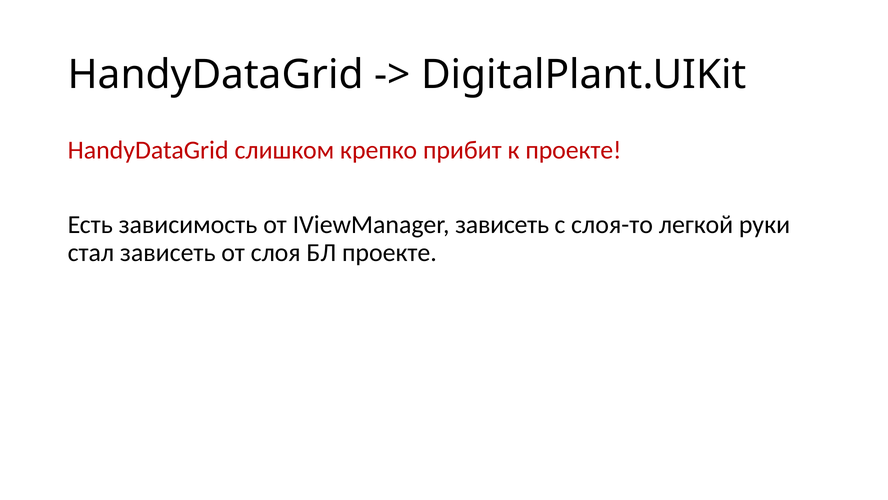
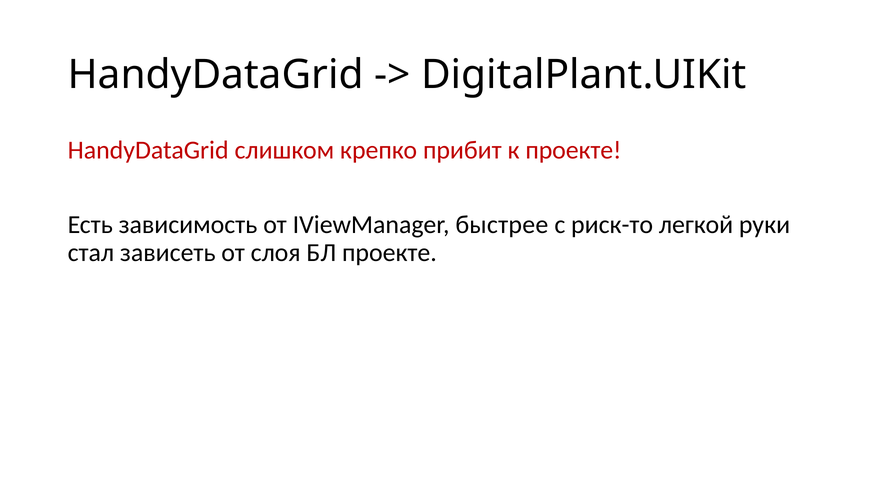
IViewManager зависеть: зависеть -> быстрее (502, 225)
слоя-то: слоя-то -> риск-то (612, 225)
